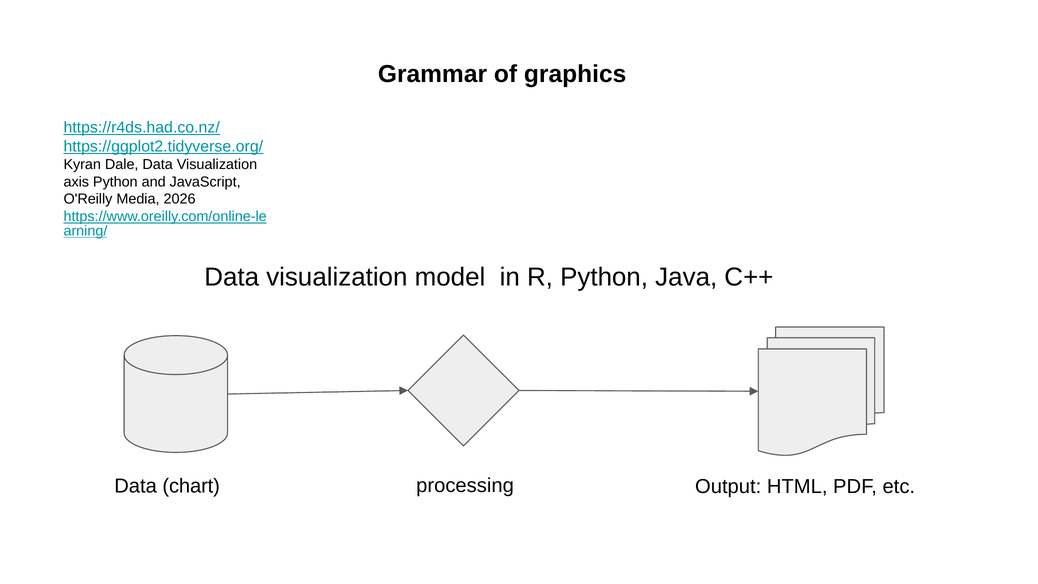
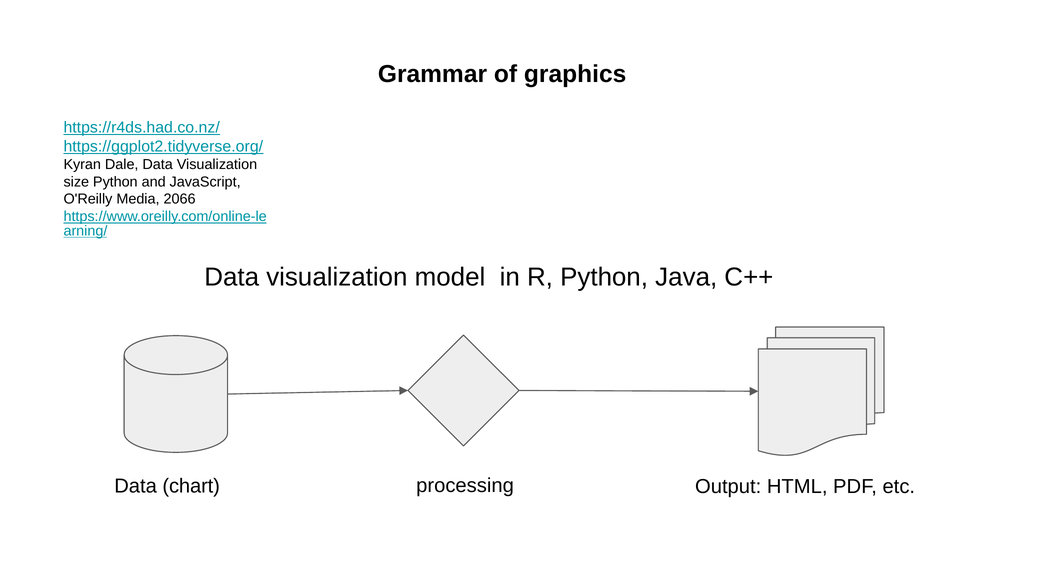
axis: axis -> size (76, 182)
2026: 2026 -> 2066 (180, 199)
